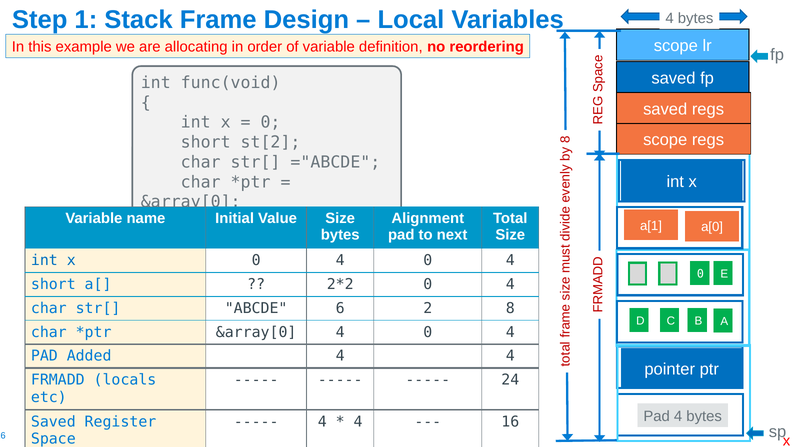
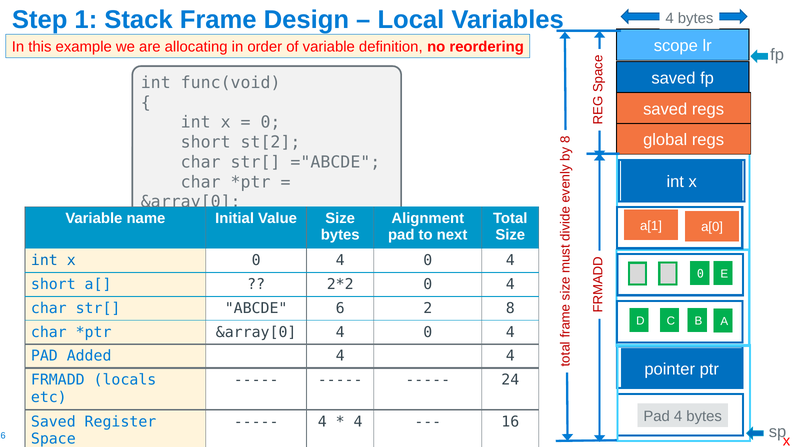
scope: scope -> global (665, 140)
